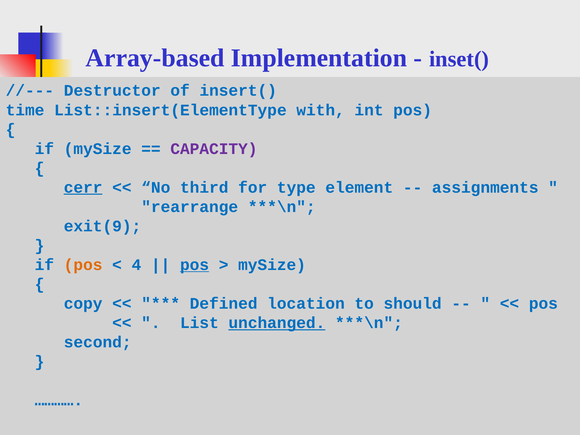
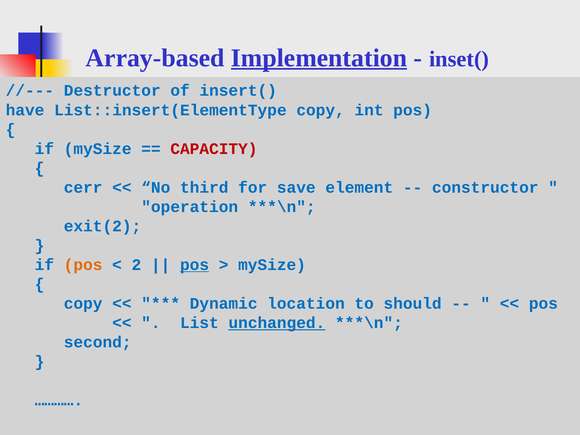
Implementation underline: none -> present (319, 58)
time: time -> have (25, 110)
with: with -> copy (321, 110)
CAPACITY colour: purple -> red (214, 149)
cerr underline: present -> none (83, 187)
type: type -> save (296, 187)
assignments: assignments -> constructor (485, 187)
rearrange: rearrange -> operation (190, 207)
exit(9: exit(9 -> exit(2 (103, 226)
4: 4 -> 2 (136, 265)
Defined: Defined -> Dynamic (224, 303)
